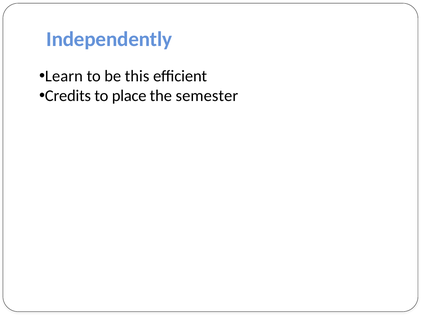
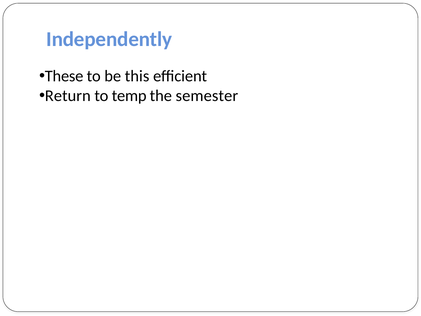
Learn: Learn -> These (64, 76)
Credits: Credits -> Return (68, 96)
place: place -> temp (129, 96)
